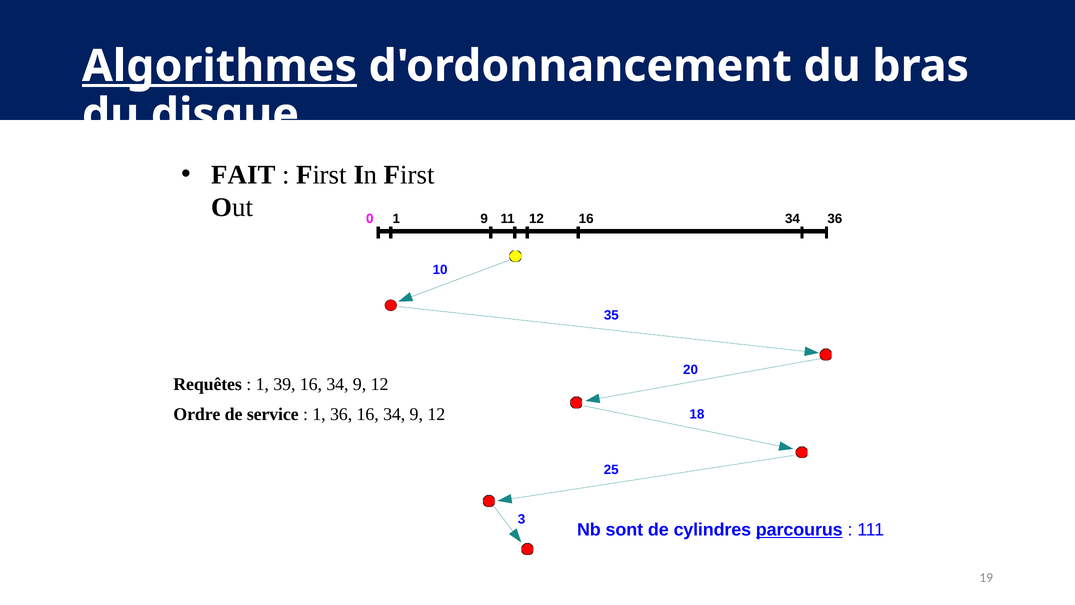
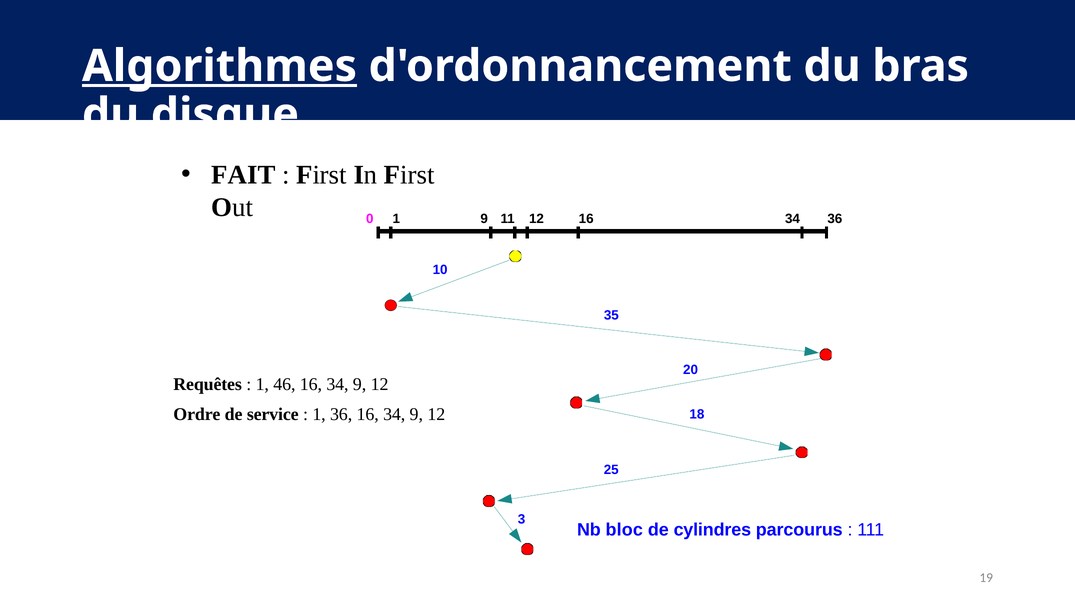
39: 39 -> 46 (284, 384)
sont: sont -> bloc (624, 530)
parcourus underline: present -> none (799, 530)
